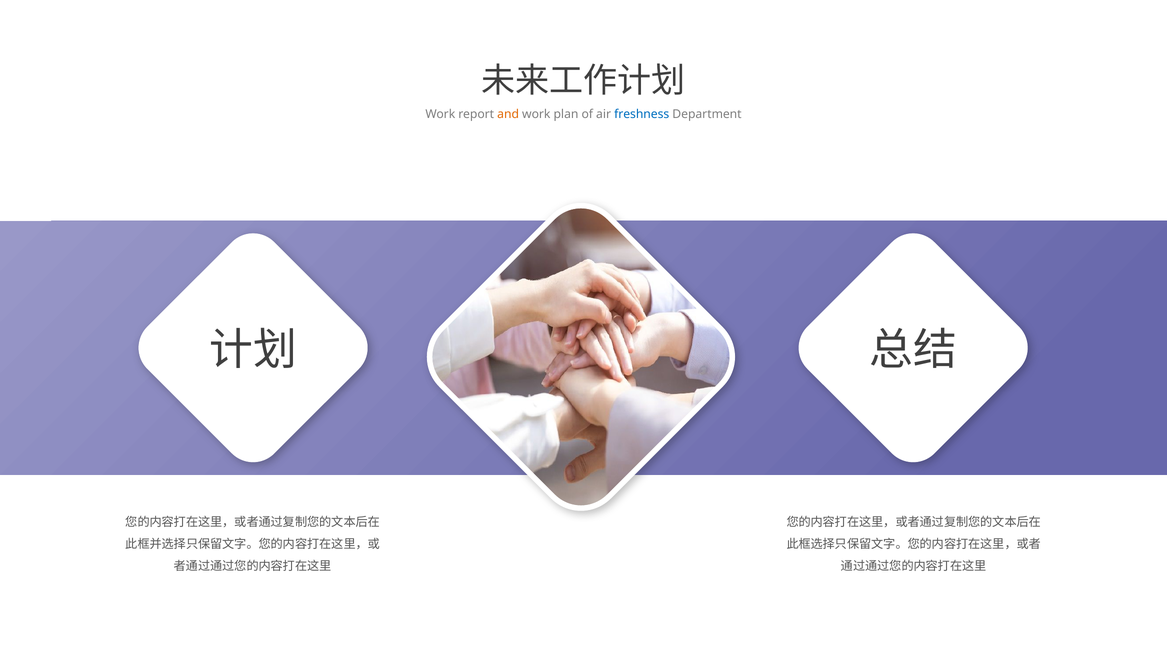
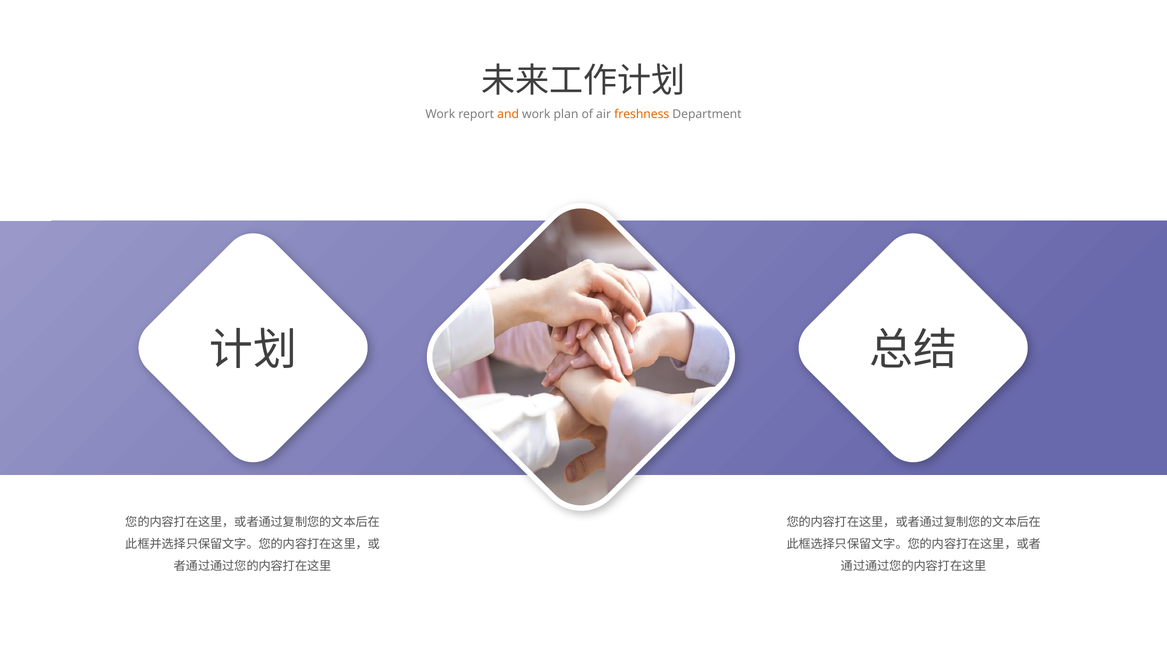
freshness colour: blue -> orange (642, 114)
